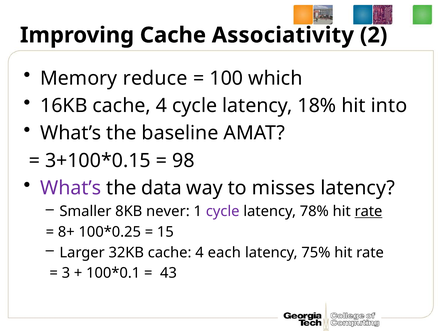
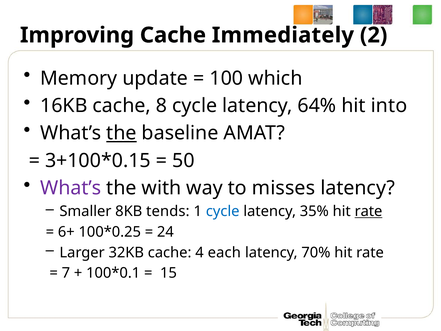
Associativity: Associativity -> Immediately (283, 35)
reduce: reduce -> update (155, 78)
16KB cache 4: 4 -> 8 (162, 106)
18%: 18% -> 64% (317, 106)
the underline: none -> present (121, 133)
98: 98 -> 50 (183, 161)
data: data -> with (161, 188)
never: never -> tends (168, 211)
cycle colour: purple -> blue (223, 211)
78%: 78% -> 35% (314, 211)
8+: 8+ -> 6+ (66, 232)
15: 15 -> 24 (165, 232)
75%: 75% -> 70% (316, 252)
3: 3 -> 7 (66, 273)
43: 43 -> 15 (168, 273)
